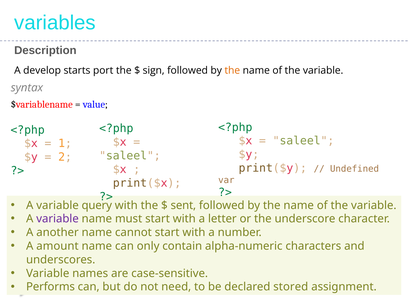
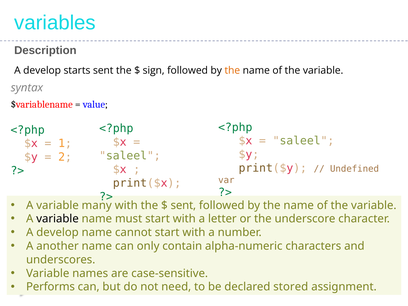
starts port: port -> sent (103, 71)
query: query -> many (97, 205)
variable colour: purple -> black (58, 219)
another: another -> develop (58, 232)
amount: amount -> another (58, 246)
